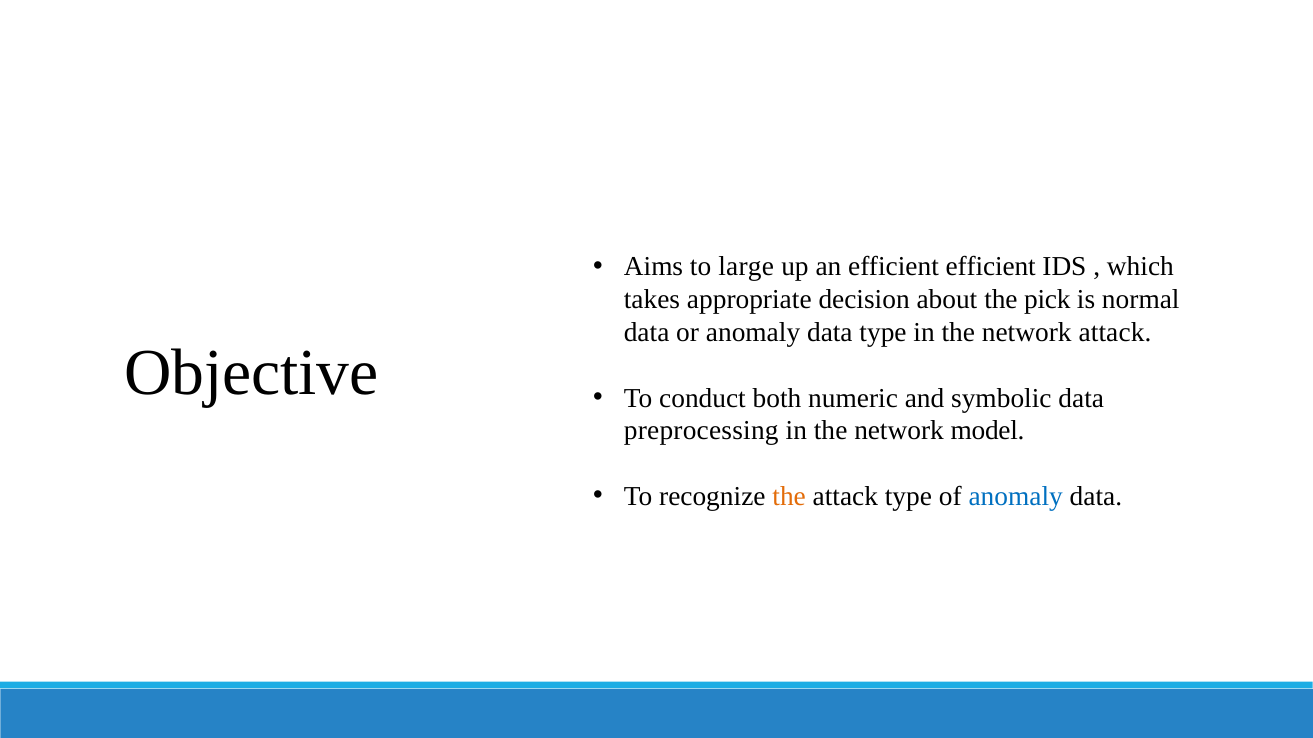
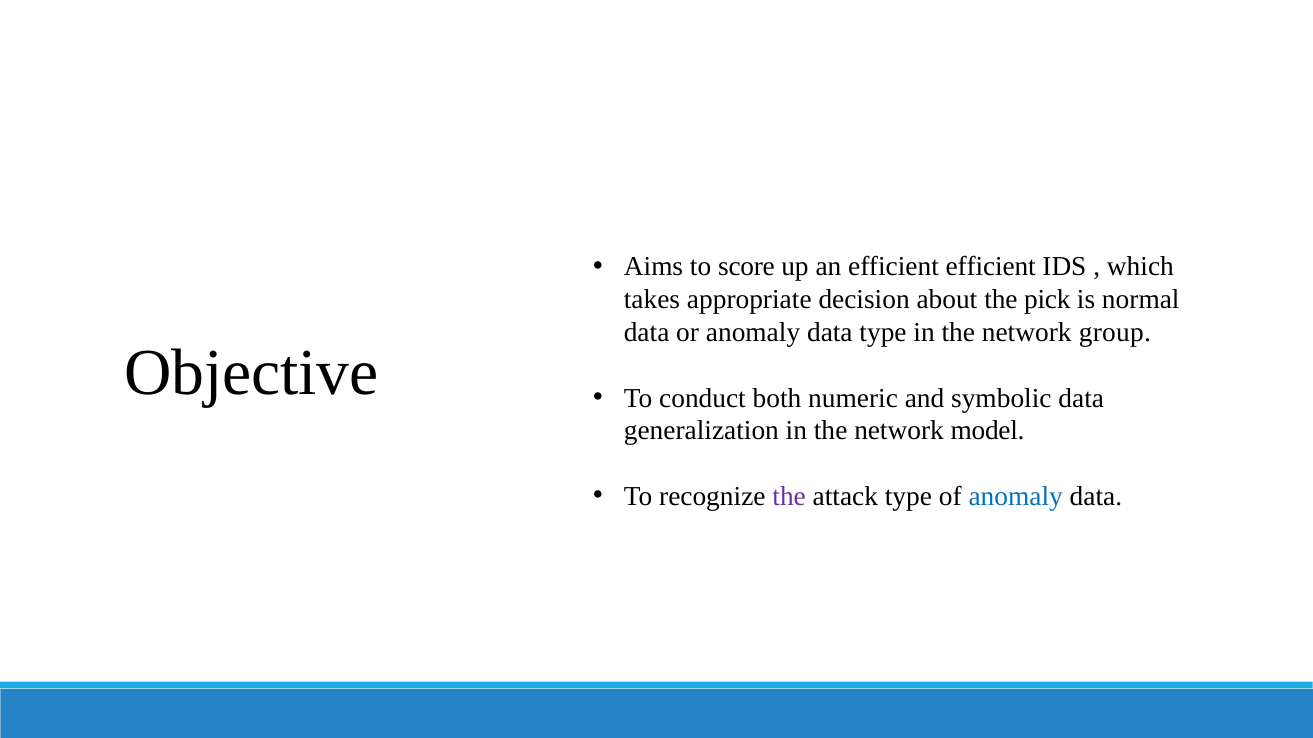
large: large -> score (746, 267)
network attack: attack -> group (1115, 333)
preprocessing: preprocessing -> generalization (701, 431)
the colour: orange -> purple (789, 497)
